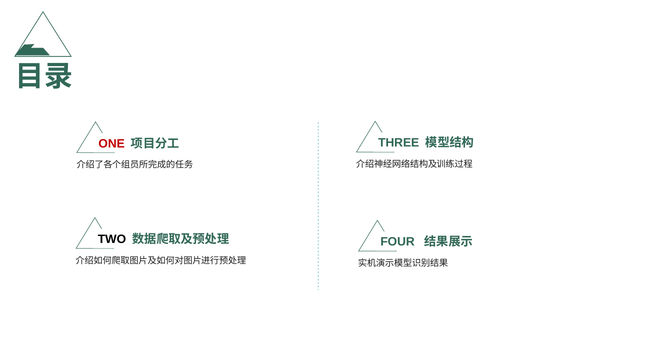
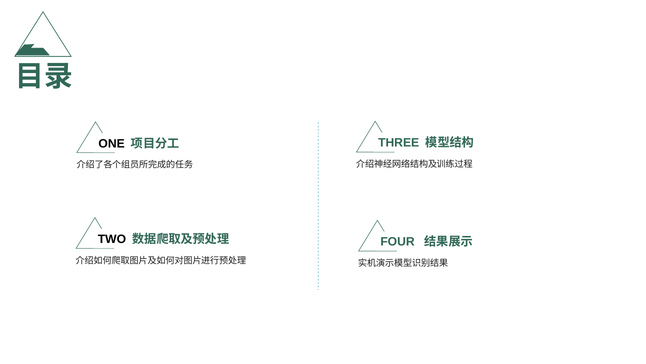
ONE colour: red -> black (112, 143)
